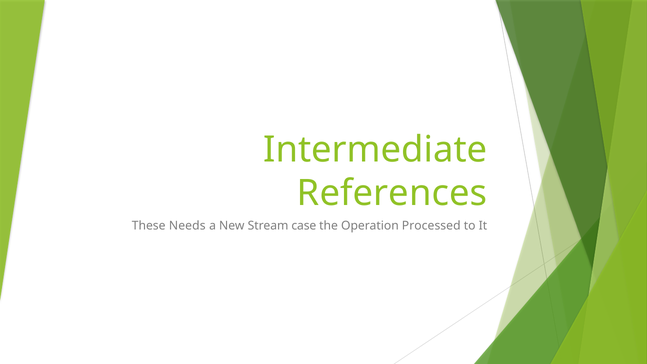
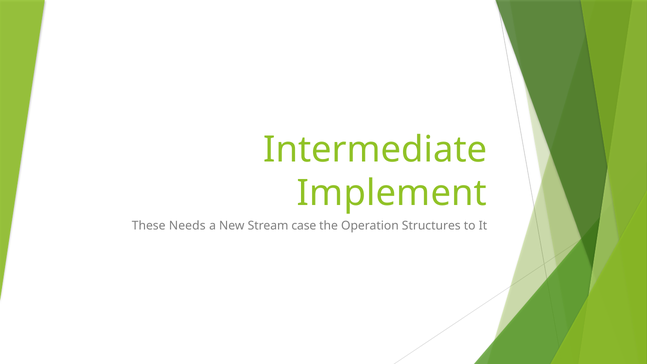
References: References -> Implement (392, 193)
Processed: Processed -> Structures (431, 226)
